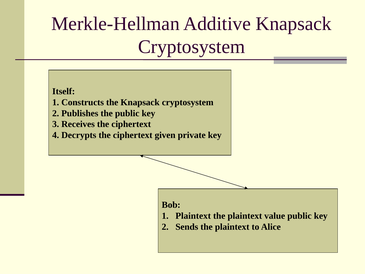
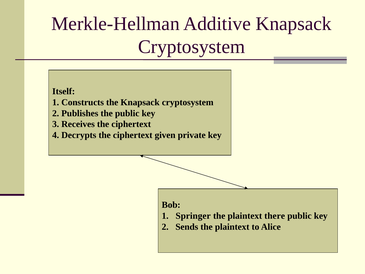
1 Plaintext: Plaintext -> Springer (193, 216)
value: value -> there (275, 216)
